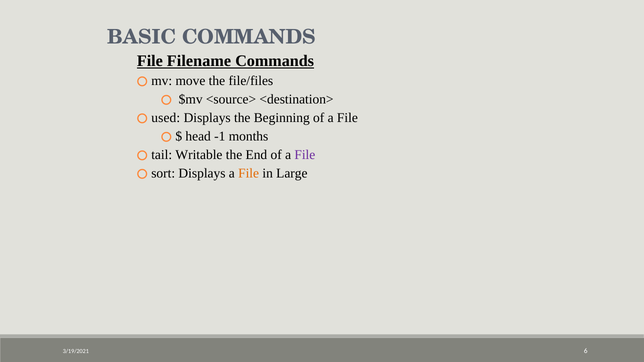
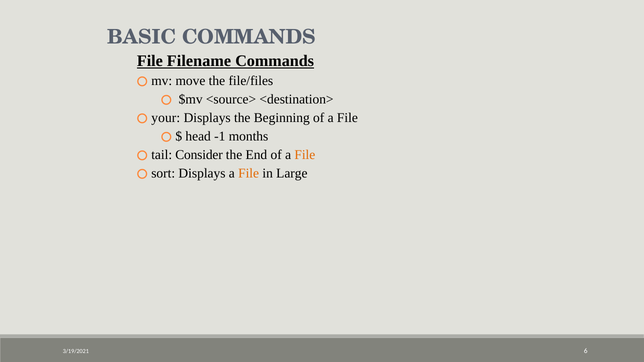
used: used -> your (166, 118)
Writable: Writable -> Consider (199, 155)
File colour: purple -> orange (305, 155)
